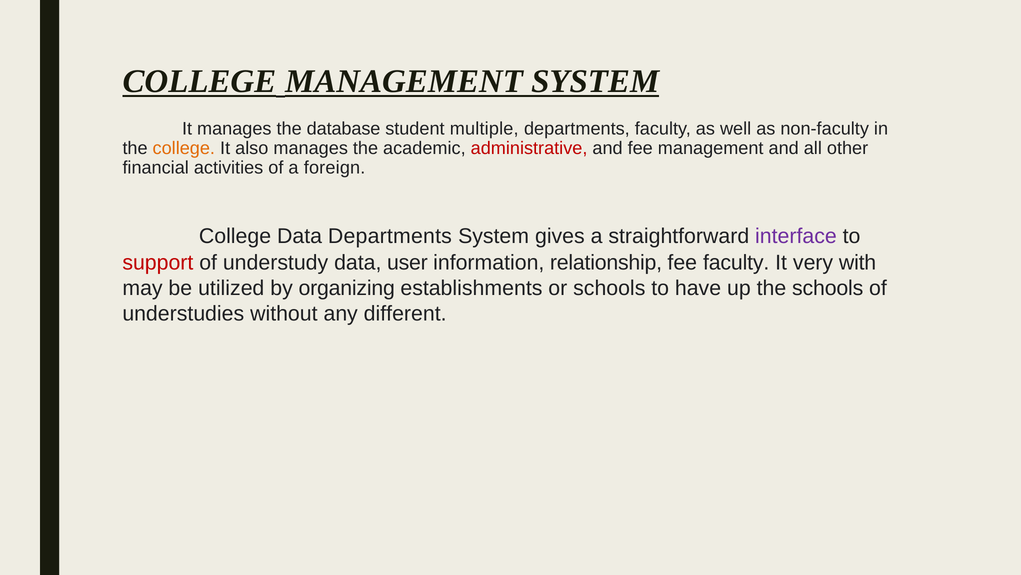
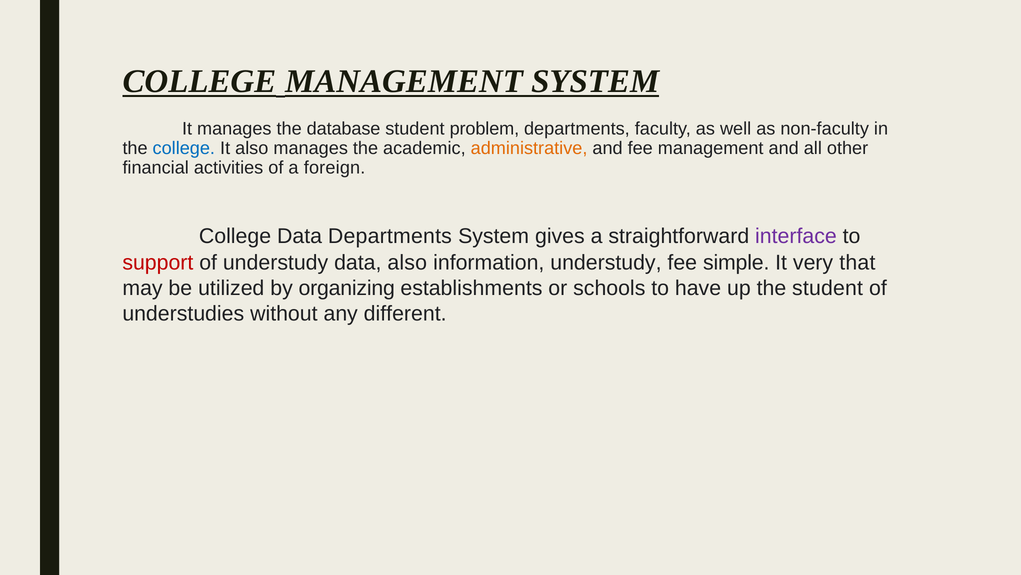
multiple: multiple -> problem (484, 129)
college colour: orange -> blue (184, 148)
administrative colour: red -> orange (529, 148)
data user: user -> also (407, 262)
information relationship: relationship -> understudy (606, 262)
fee faculty: faculty -> simple (736, 262)
with: with -> that (857, 262)
the schools: schools -> student (828, 288)
